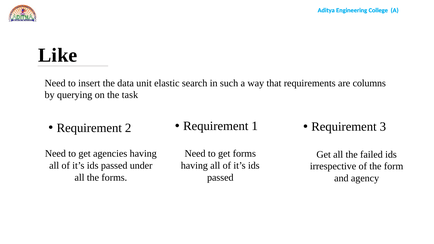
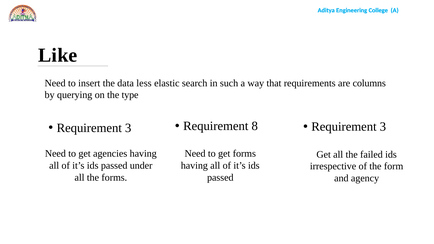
unit: unit -> less (144, 83)
task: task -> type (130, 95)
1: 1 -> 8 (255, 126)
2: 2 -> 3 (128, 128)
